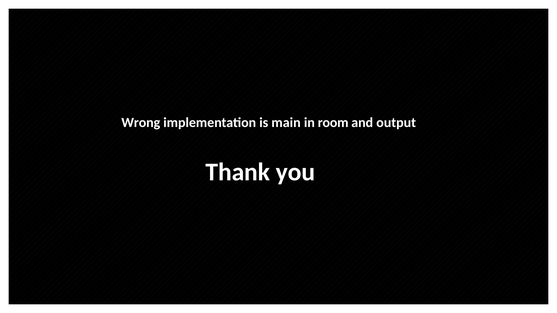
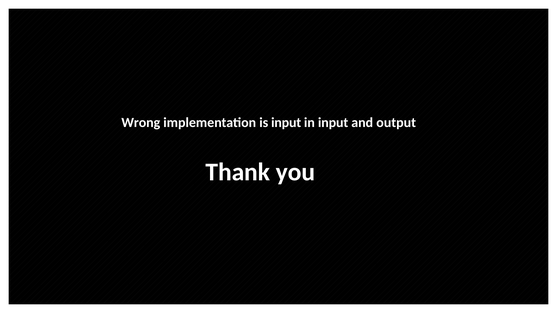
is main: main -> input (286, 123)
in room: room -> input (333, 123)
